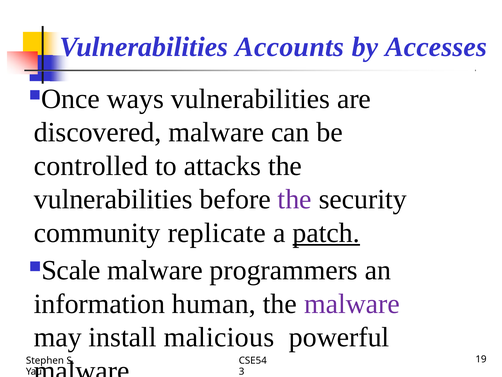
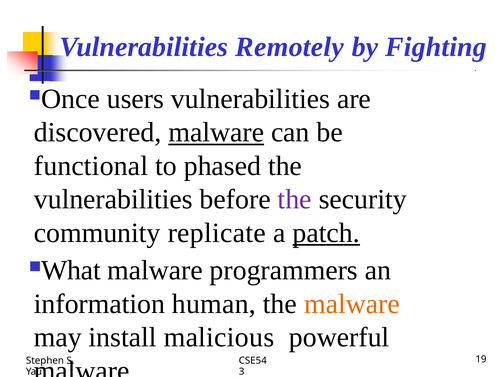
Accounts: Accounts -> Remotely (290, 47)
Accesses: Accesses -> Fighting (436, 47)
ways: ways -> users (135, 99)
malware underline: none -> present (216, 132)
controlled: controlled -> functional (91, 166)
attacks: attacks -> phased (222, 166)
Scale: Scale -> What (71, 270)
malware colour: purple -> orange (352, 304)
